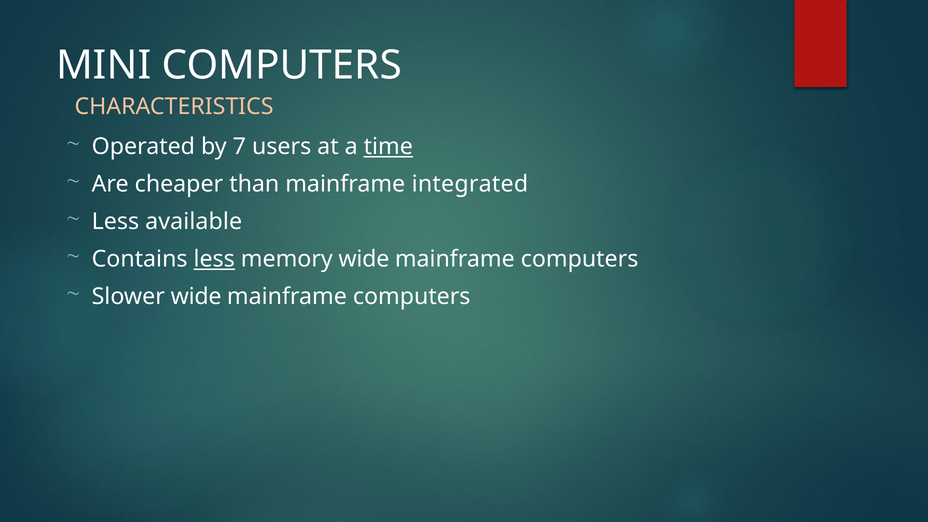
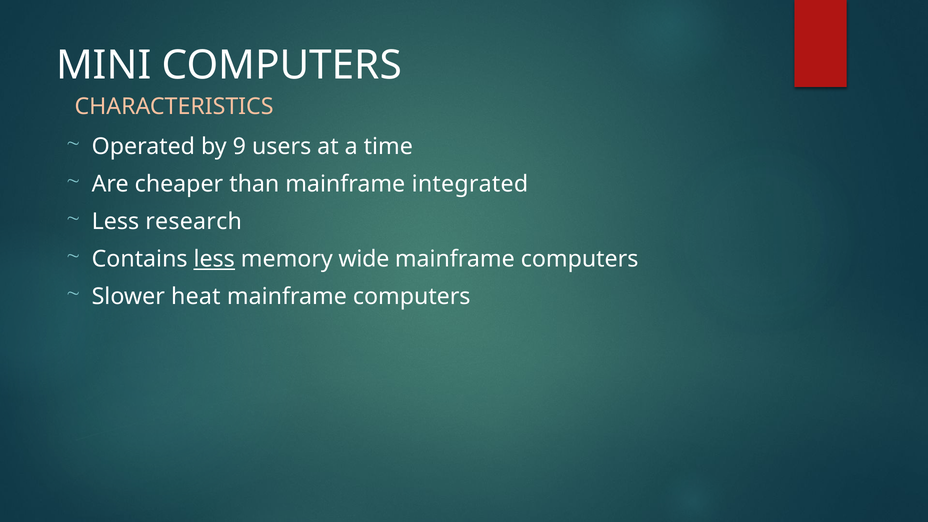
7: 7 -> 9 (239, 147)
time underline: present -> none (388, 147)
available: available -> research (194, 222)
Slower wide: wide -> heat (196, 297)
